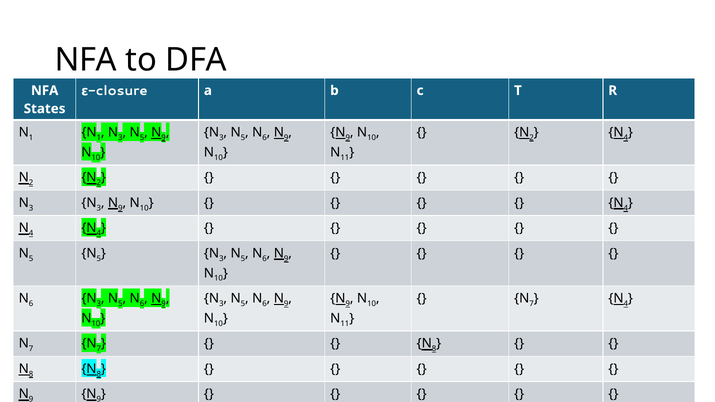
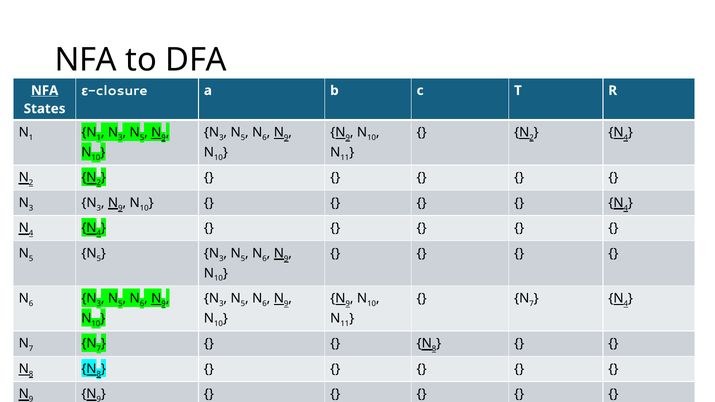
NFA underline: none -> present (45, 91)
